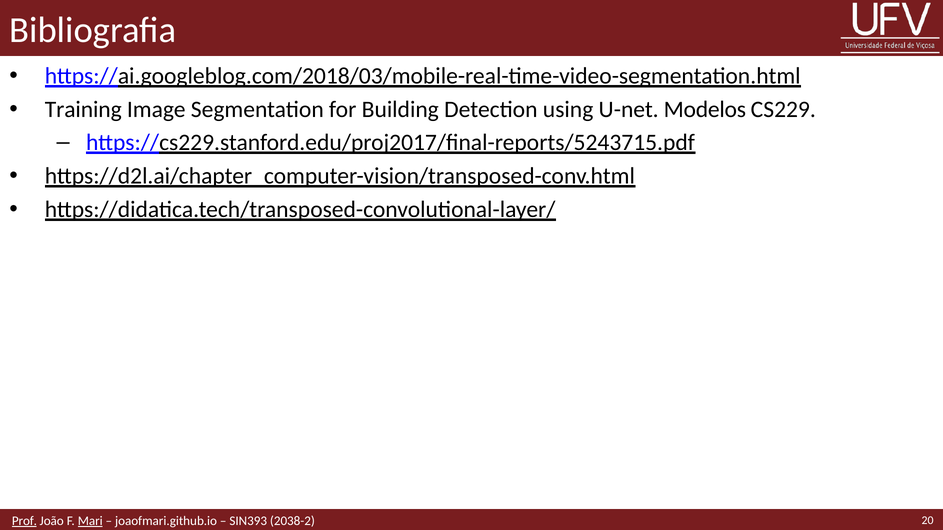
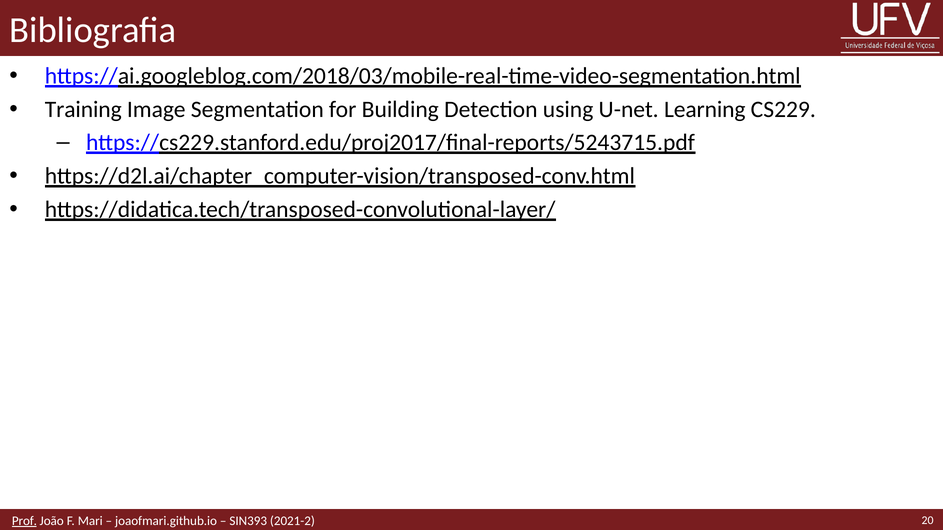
Modelos: Modelos -> Learning (705, 110)
Mari underline: present -> none (90, 521)
2038-2: 2038-2 -> 2021-2 (292, 521)
